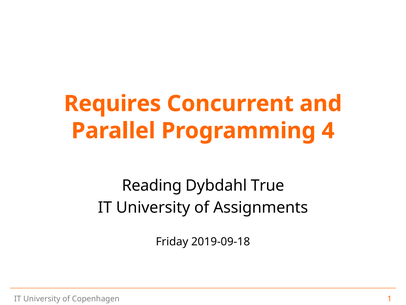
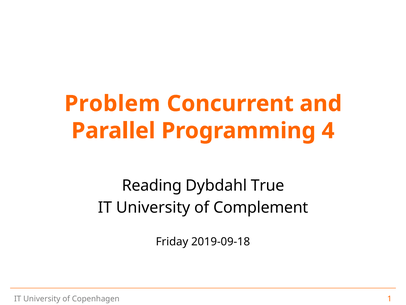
Requires: Requires -> Problem (112, 103)
Assignments: Assignments -> Complement (261, 207)
